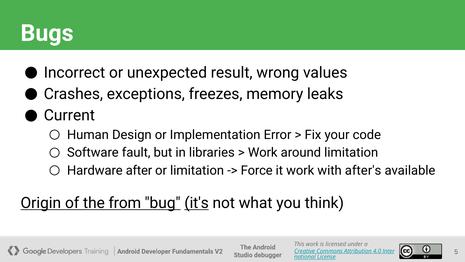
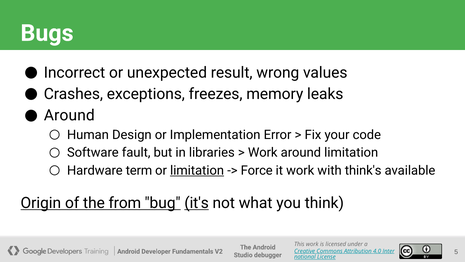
Current: Current -> Around (69, 115)
after: after -> term (139, 170)
limitation underline: none -> present (197, 170)
after's: after's -> think's (363, 170)
